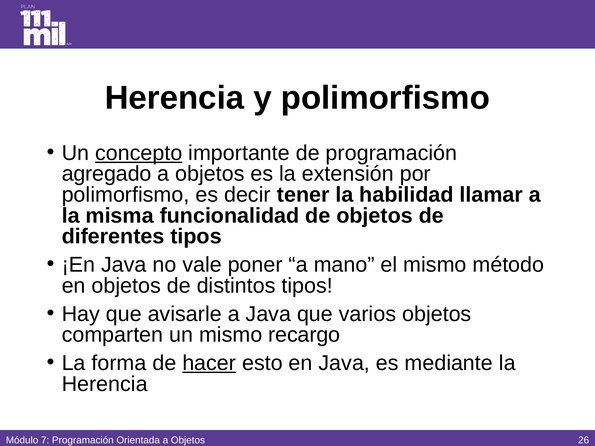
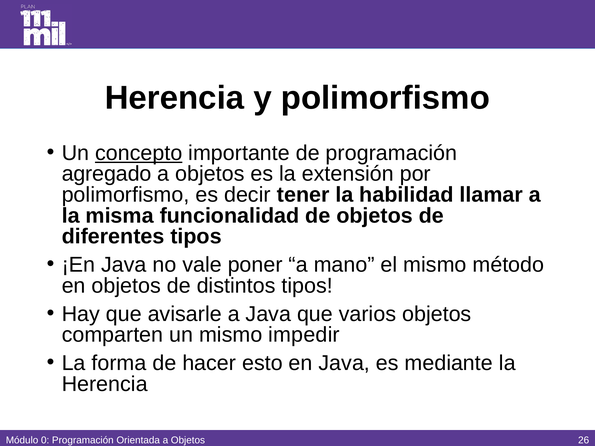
recargo: recargo -> impedir (304, 335)
hacer underline: present -> none (209, 363)
7: 7 -> 0 (45, 440)
